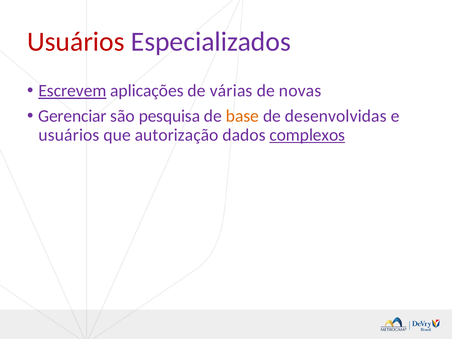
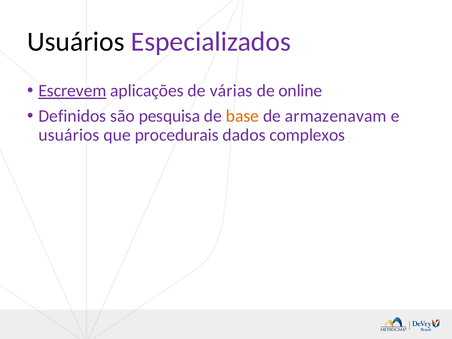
Usuários colour: red -> black (76, 42)
novas: novas -> online (300, 91)
Gerenciar: Gerenciar -> Definidos (72, 116)
desenvolvidas: desenvolvidas -> armazenavam (336, 116)
autorização: autorização -> procedurais (177, 135)
complexos underline: present -> none (307, 135)
